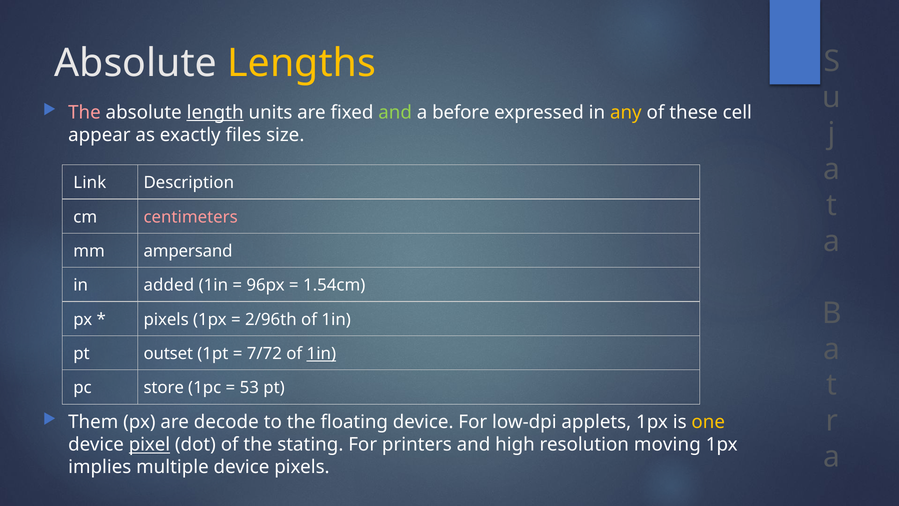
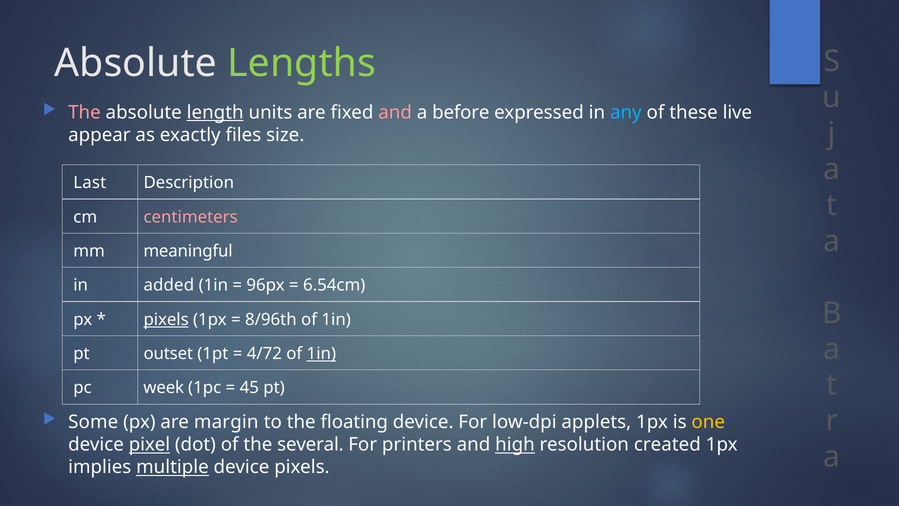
Lengths colour: yellow -> light green (302, 63)
and colour: light green -> pink (395, 113)
any colour: yellow -> light blue (626, 113)
cell: cell -> live (737, 113)
Link: Link -> Last (90, 183)
ampersand: ampersand -> meaningful (188, 251)
1.54cm: 1.54cm -> 6.54cm (334, 285)
pixels underline: none -> present (166, 319)
2/96th: 2/96th -> 8/96th (271, 319)
7/72: 7/72 -> 4/72 (264, 354)
store: store -> week (164, 388)
53: 53 -> 45 (249, 388)
Them: Them -> Some (93, 422)
decode: decode -> margin (226, 422)
stating: stating -> several (310, 444)
high underline: none -> present (515, 444)
moving: moving -> created (667, 444)
multiple underline: none -> present (172, 467)
